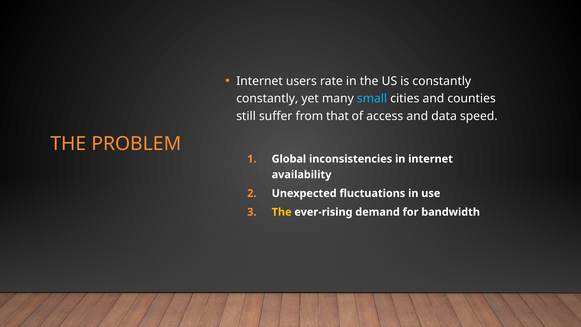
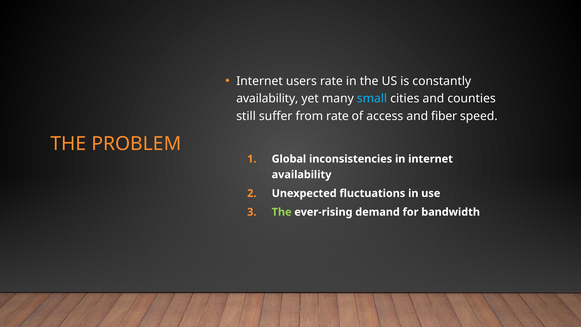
constantly: constantly -> availability (267, 99)
from that: that -> rate (337, 116)
data: data -> fiber (444, 116)
The colour: yellow -> light green (282, 212)
